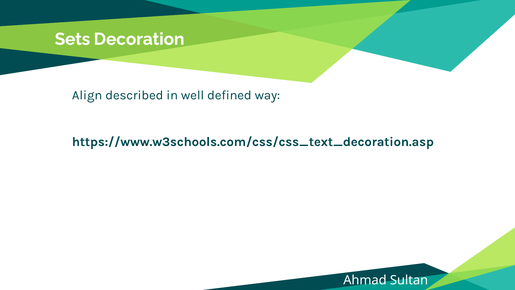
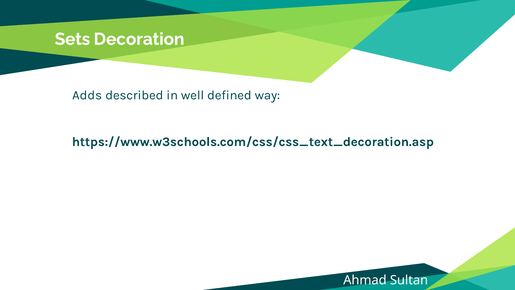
Align: Align -> Adds (87, 95)
